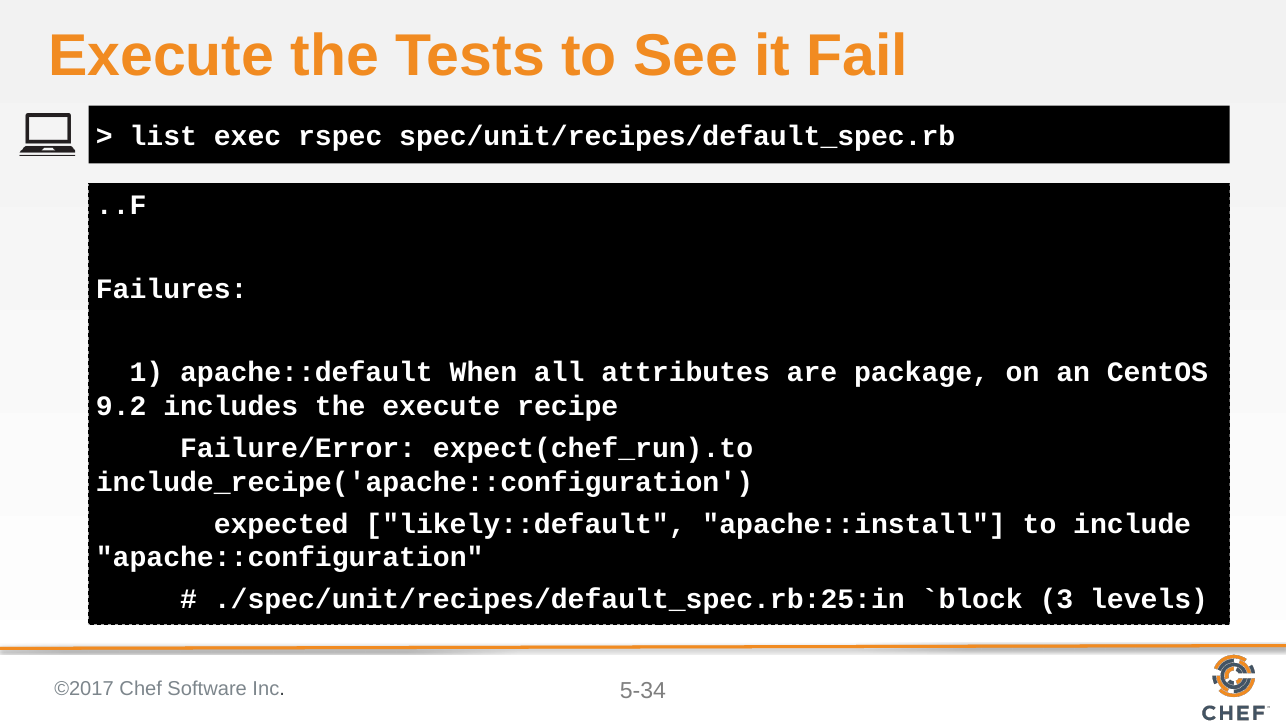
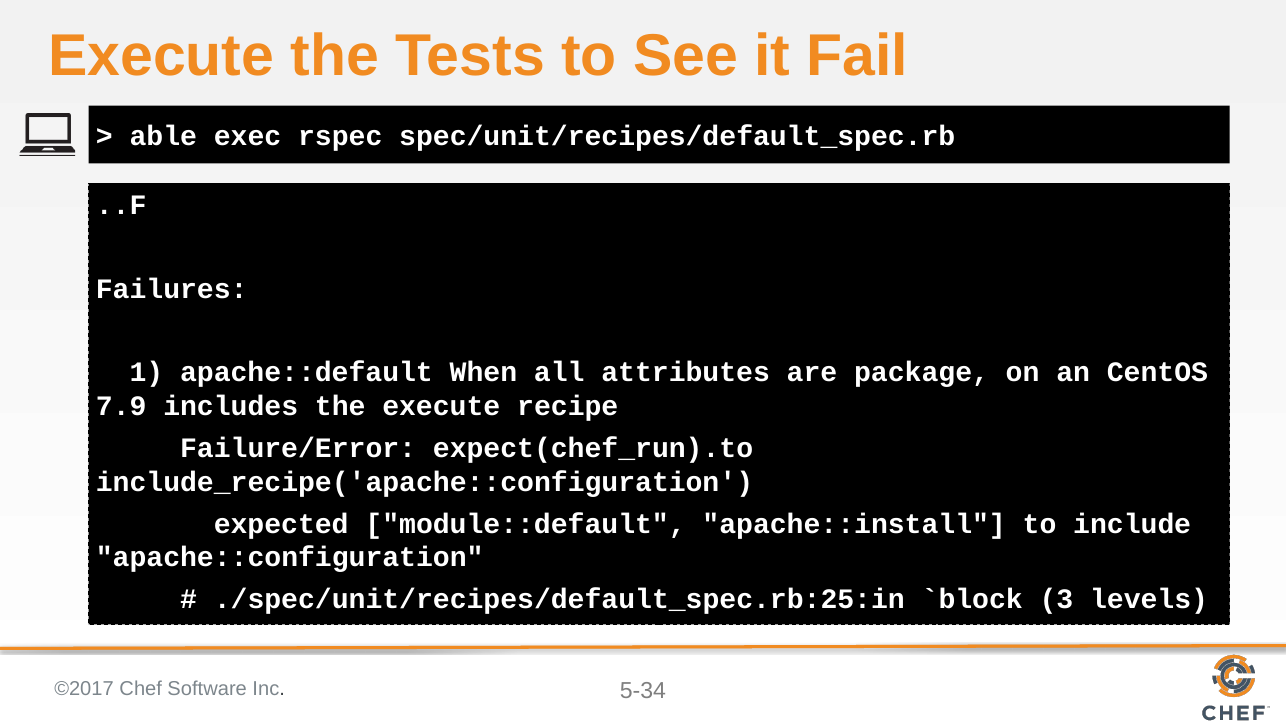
list: list -> able (163, 137)
9.2: 9.2 -> 7.9 (121, 407)
likely::default: likely::default -> module::default (526, 524)
